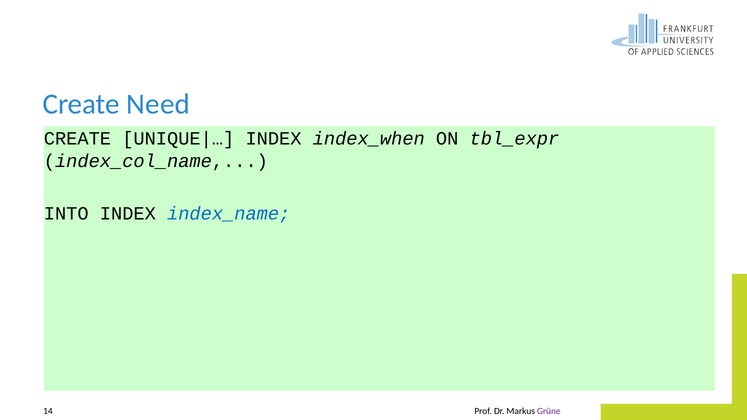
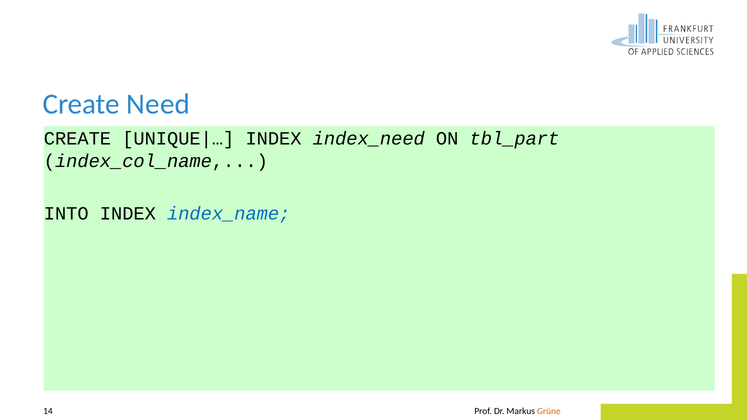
index_when: index_when -> index_need (369, 139)
tbl_expr: tbl_expr -> tbl_part (514, 139)
Grüne colour: purple -> orange (549, 411)
